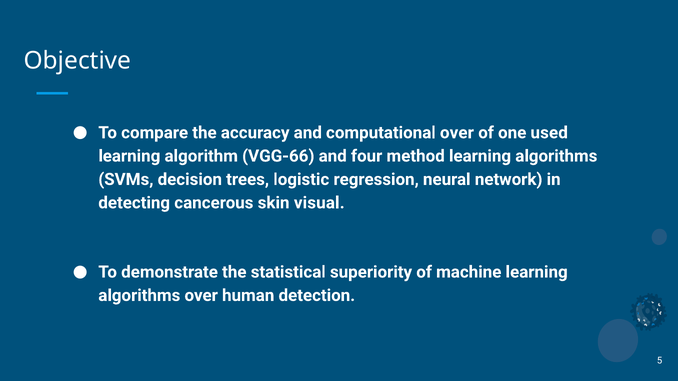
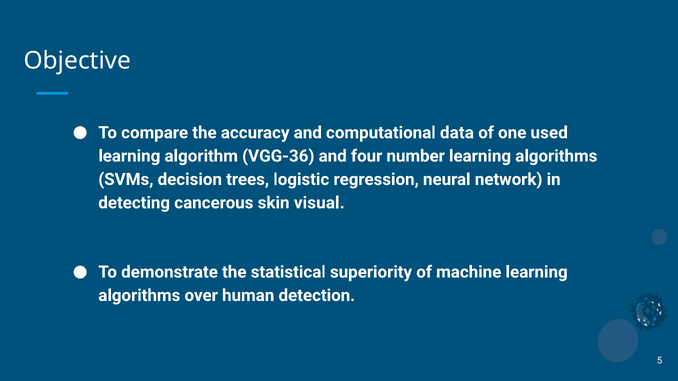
computational over: over -> data (457, 133)
VGG-66: VGG-66 -> VGG-36 (278, 156)
method: method -> number (416, 156)
